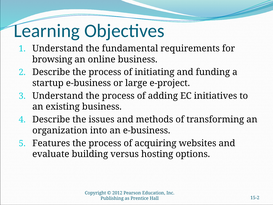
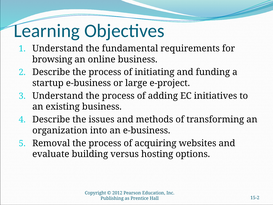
Features: Features -> Removal (51, 143)
